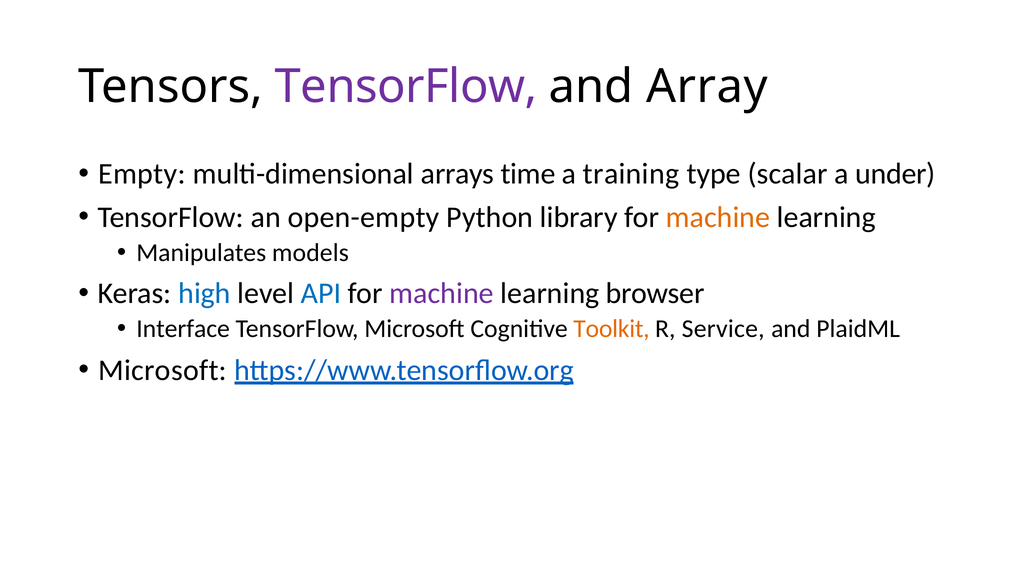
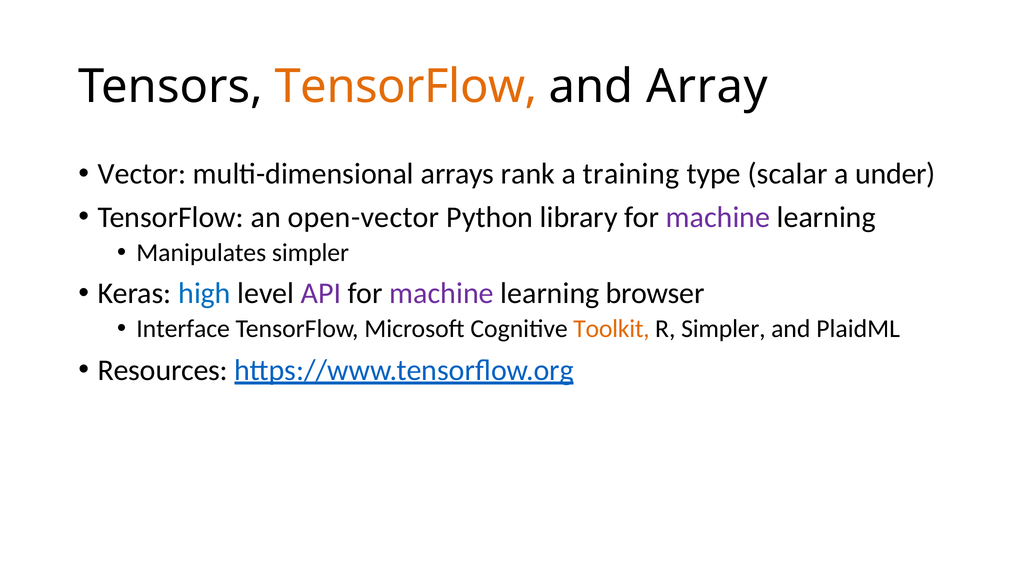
TensorFlow colour: purple -> orange (406, 86)
Empty: Empty -> Vector (142, 174)
time: time -> rank (528, 174)
open-empty: open-empty -> open-vector (363, 217)
machine colour: orange -> purple (718, 217)
Manipulates models: models -> simpler (310, 253)
API colour: blue -> purple (321, 293)
R Service: Service -> Simpler (723, 329)
Microsoft: Microsoft -> Resources (163, 370)
